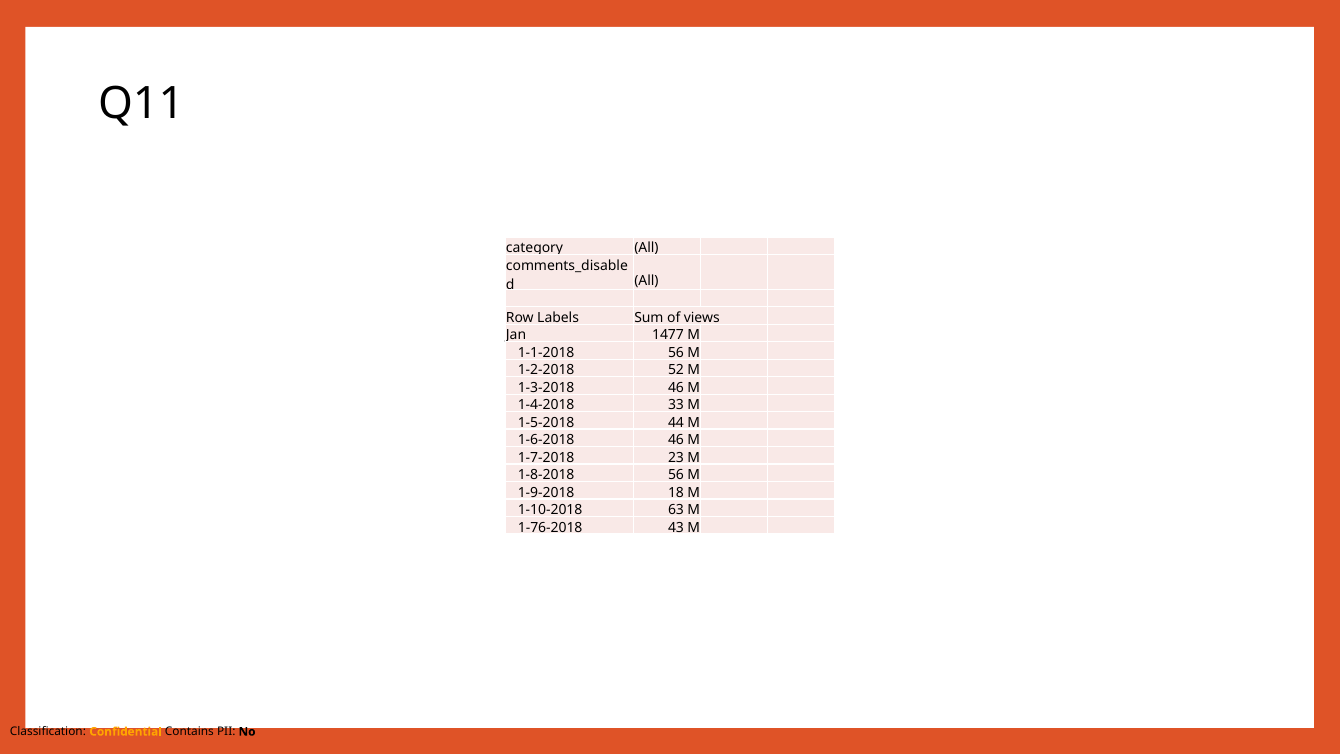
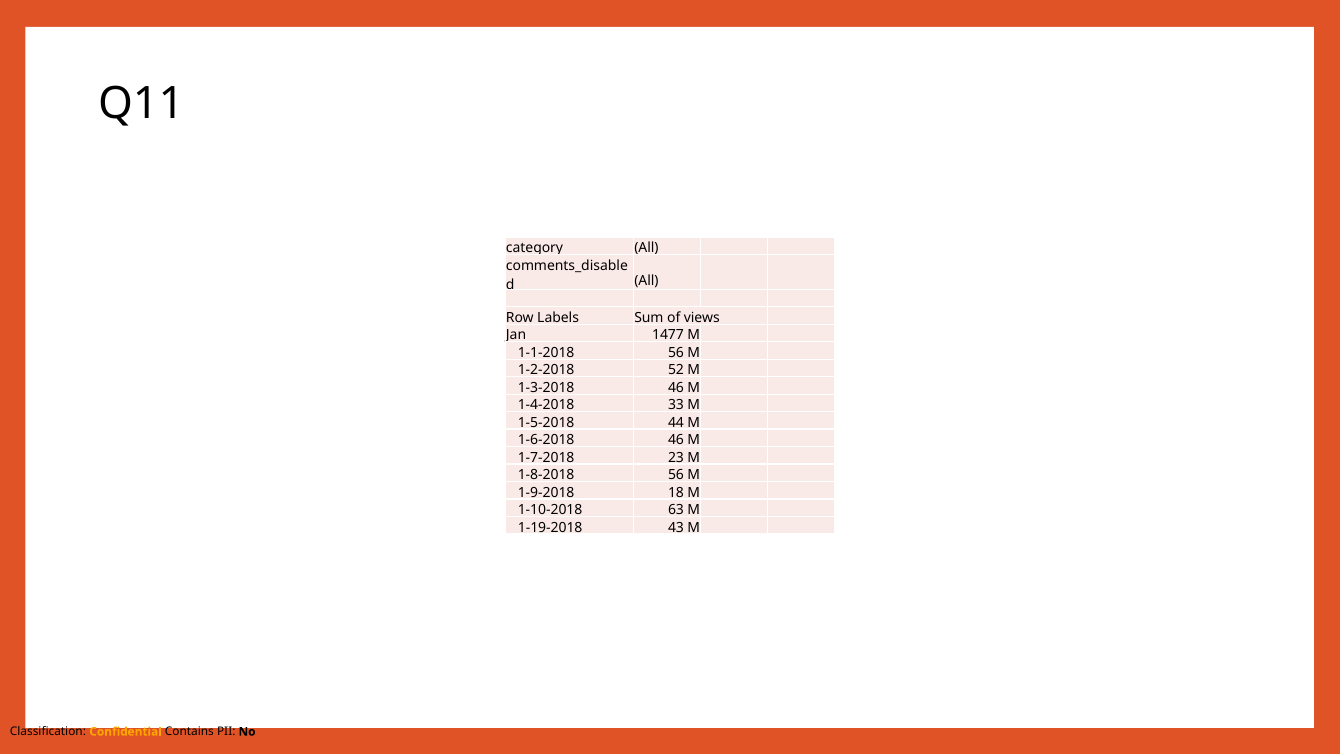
1-76-2018: 1-76-2018 -> 1-19-2018 (550, 527)
